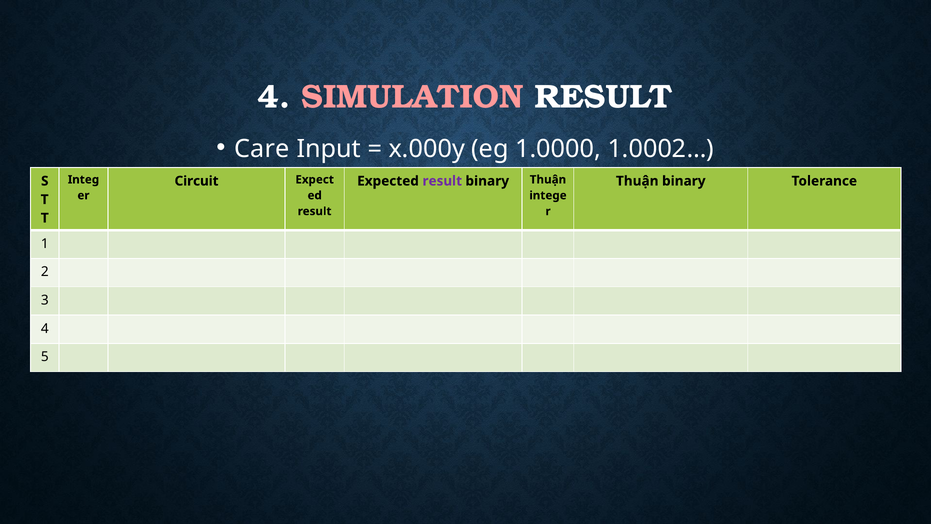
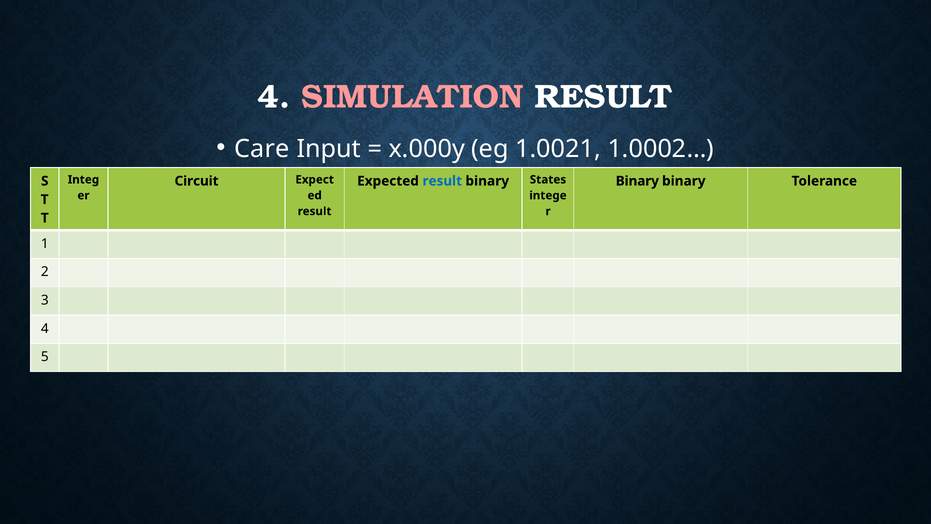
1.0000: 1.0000 -> 1.0021 (558, 149)
result colour: purple -> blue (442, 181)
binary Thuận: Thuận -> States (548, 179)
Thuận: Thuận -> Binary (637, 181)
